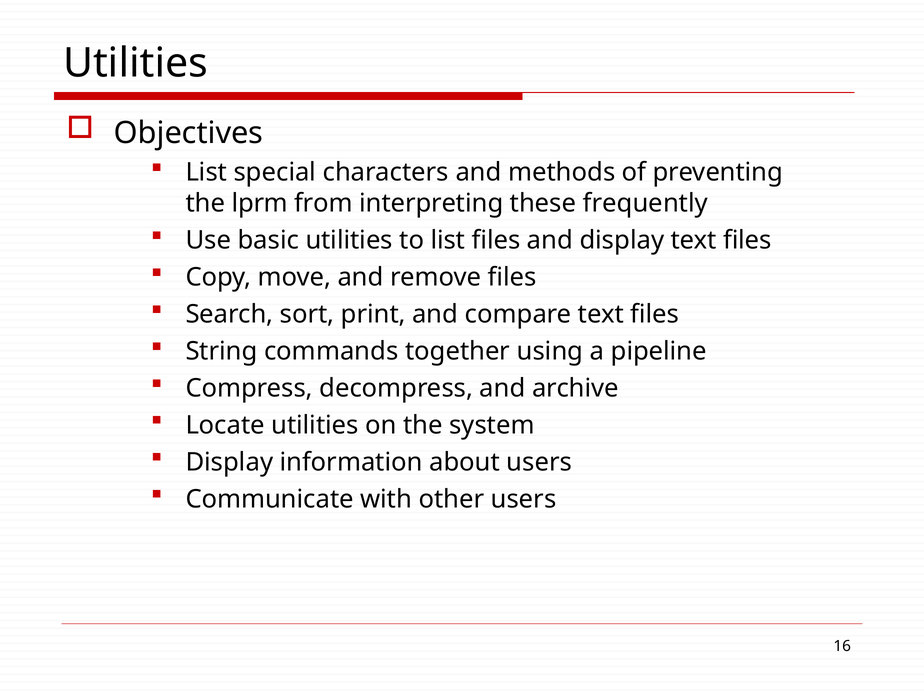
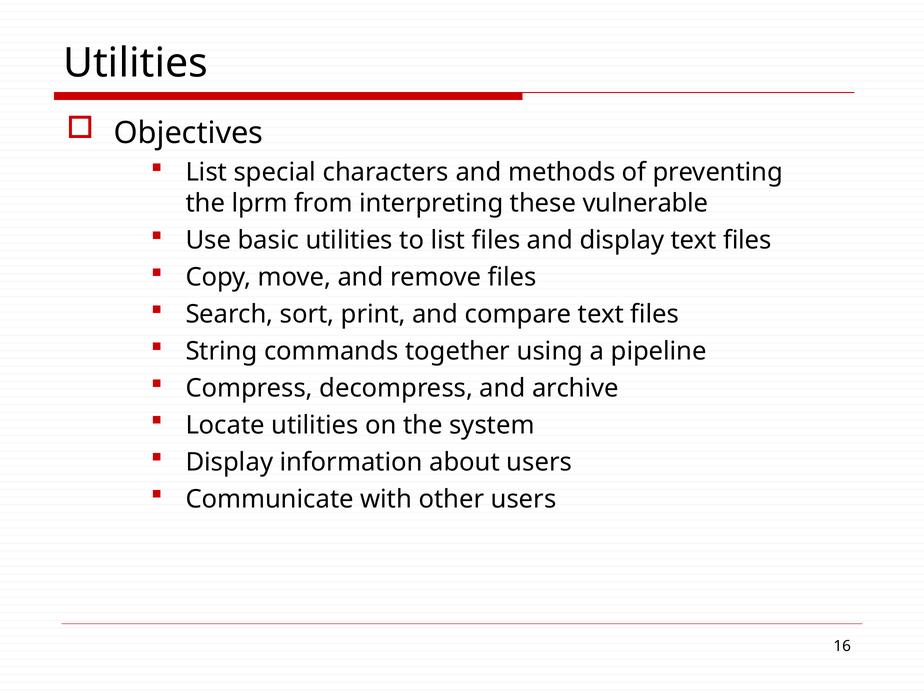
frequently: frequently -> vulnerable (645, 203)
